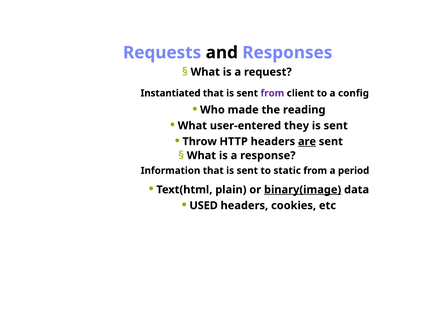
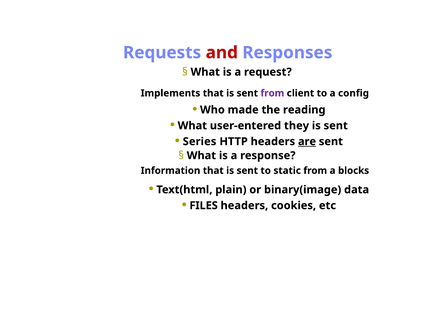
and colour: black -> red (222, 53)
Instantiated: Instantiated -> Implements (171, 93)
Throw: Throw -> Series (200, 142)
period: period -> blocks (354, 171)
binary(image underline: present -> none (303, 190)
USED: USED -> FILES (204, 206)
